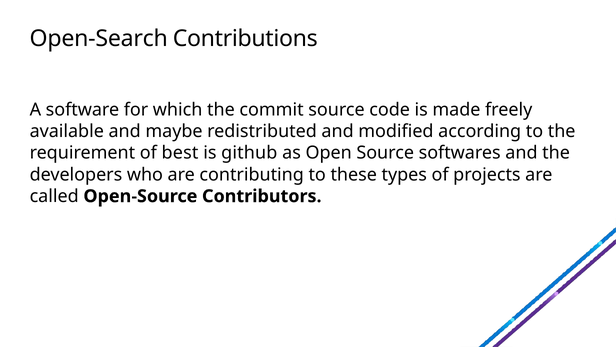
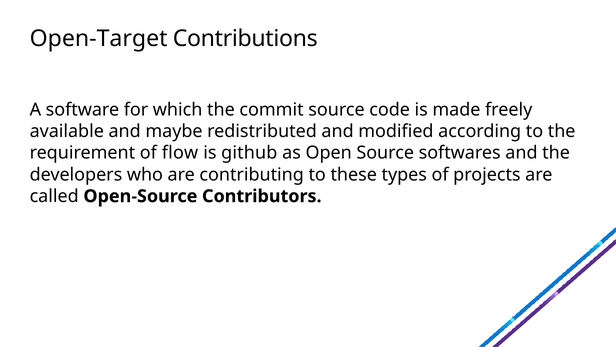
Open-Search: Open-Search -> Open-Target (99, 39)
best: best -> flow (180, 153)
